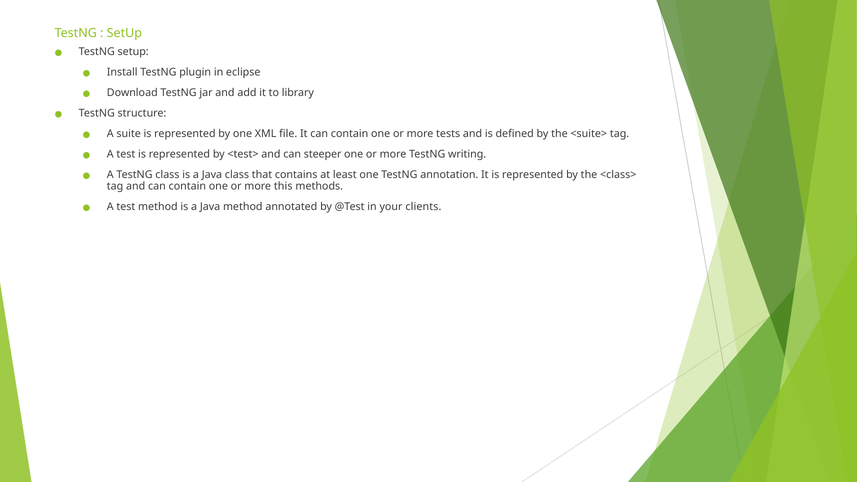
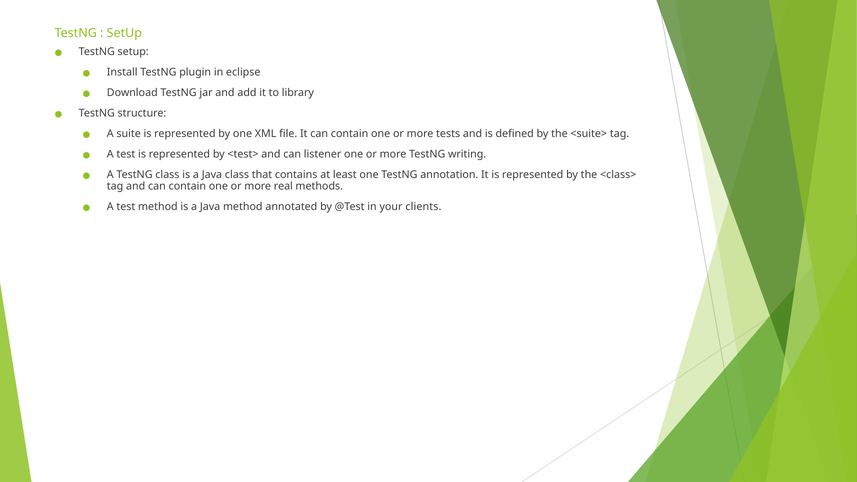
steeper: steeper -> listener (323, 154)
this: this -> real (283, 186)
